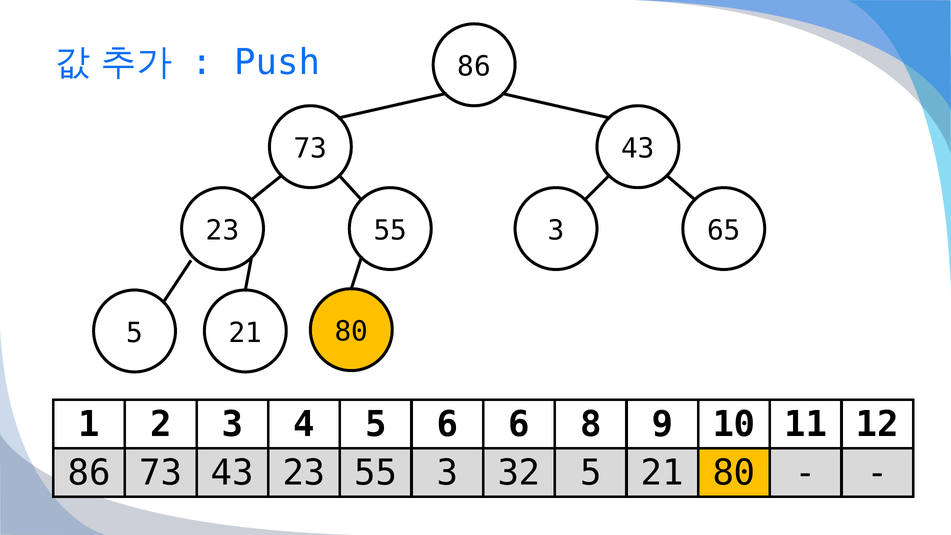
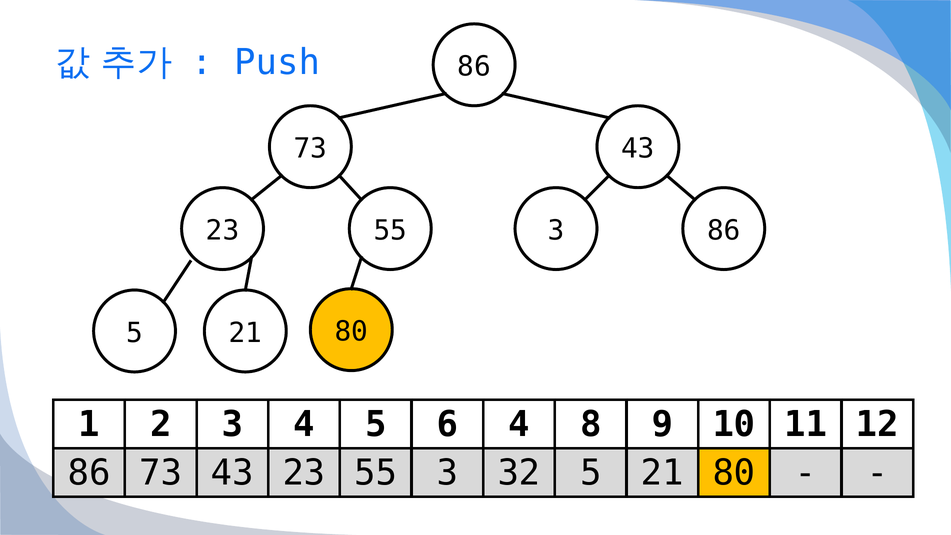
3 65: 65 -> 86 (724, 230)
6 6: 6 -> 4 (519, 424)
